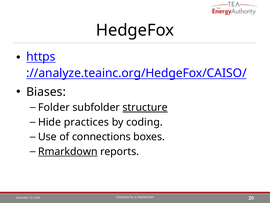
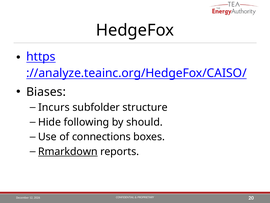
Folder: Folder -> Incurs (54, 107)
structure underline: present -> none (145, 107)
practices: practices -> following (86, 122)
coding: coding -> should (144, 122)
